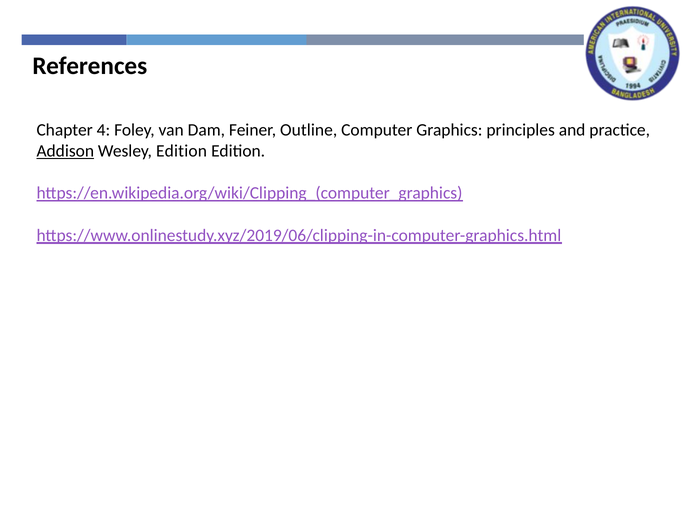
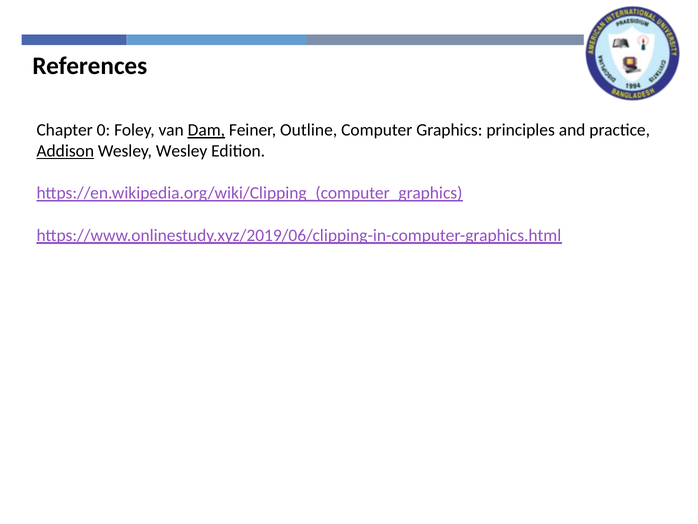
4: 4 -> 0 (103, 130)
Dam underline: none -> present (206, 130)
Wesley Edition: Edition -> Wesley (182, 151)
